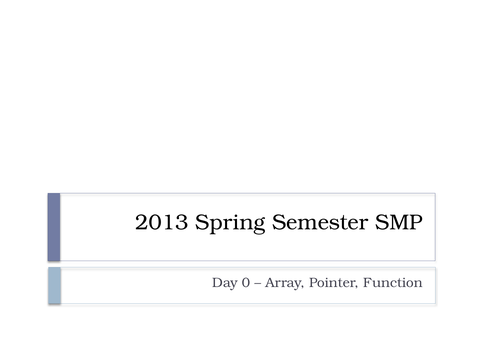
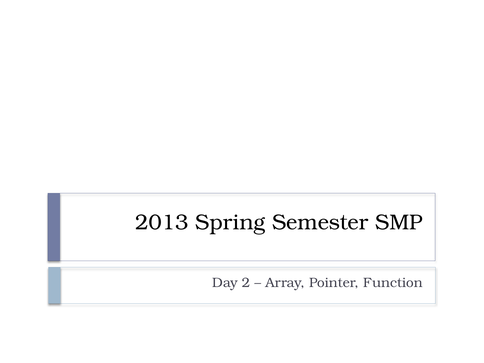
0: 0 -> 2 (246, 283)
